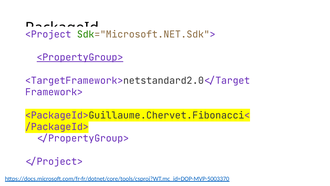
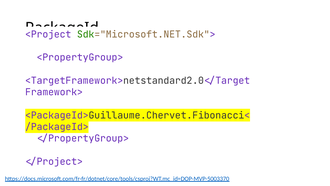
<PropertyGroup> underline: present -> none (80, 57)
